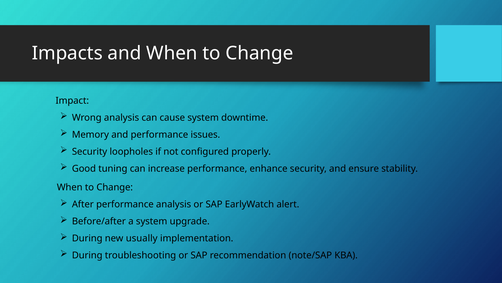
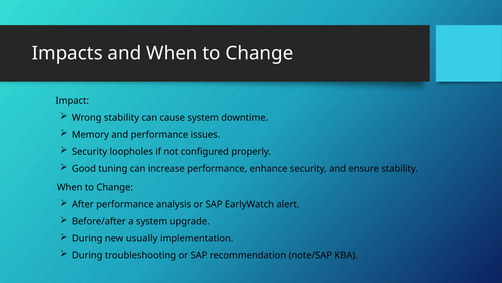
Wrong analysis: analysis -> stability (122, 117)
